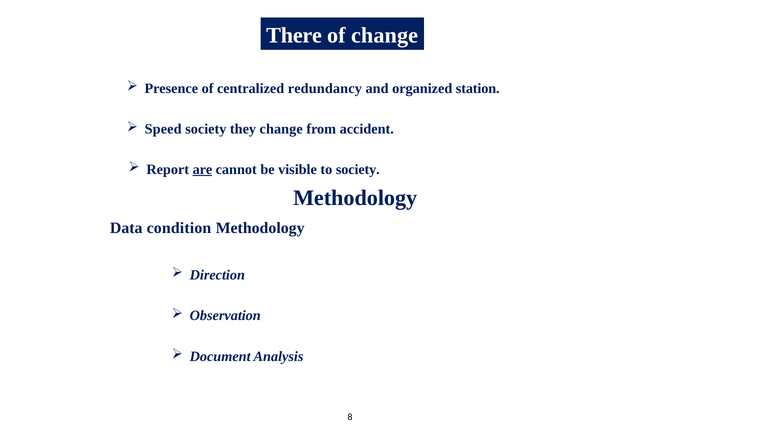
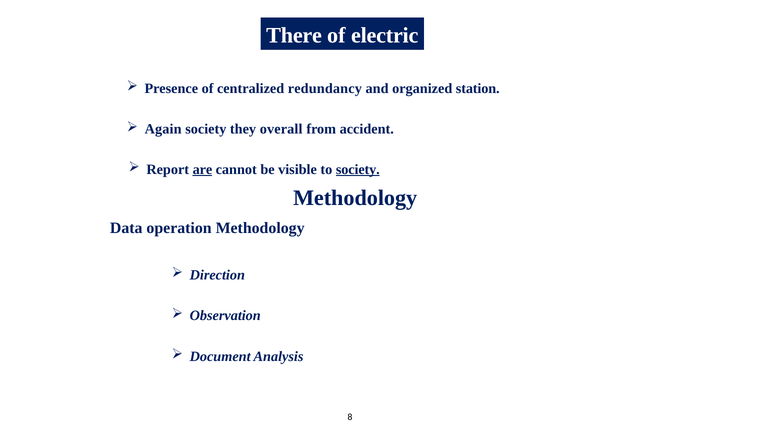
of change: change -> electric (385, 35)
Speed: Speed -> Again (163, 129)
they change: change -> overall (281, 129)
society underline: none -> present (358, 170)
condition: condition -> operation (179, 228)
